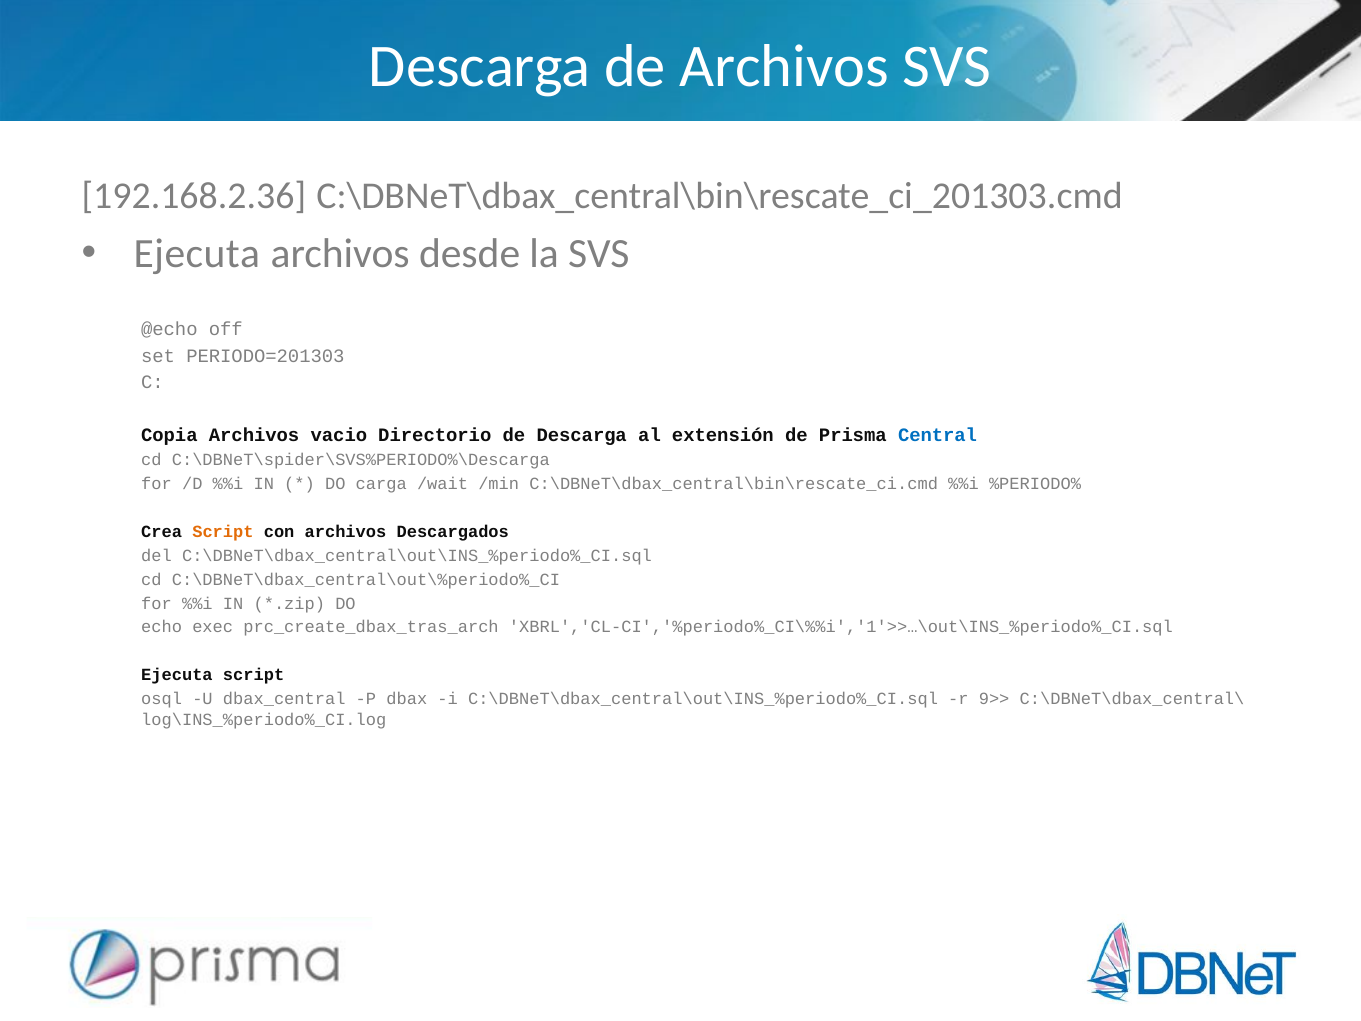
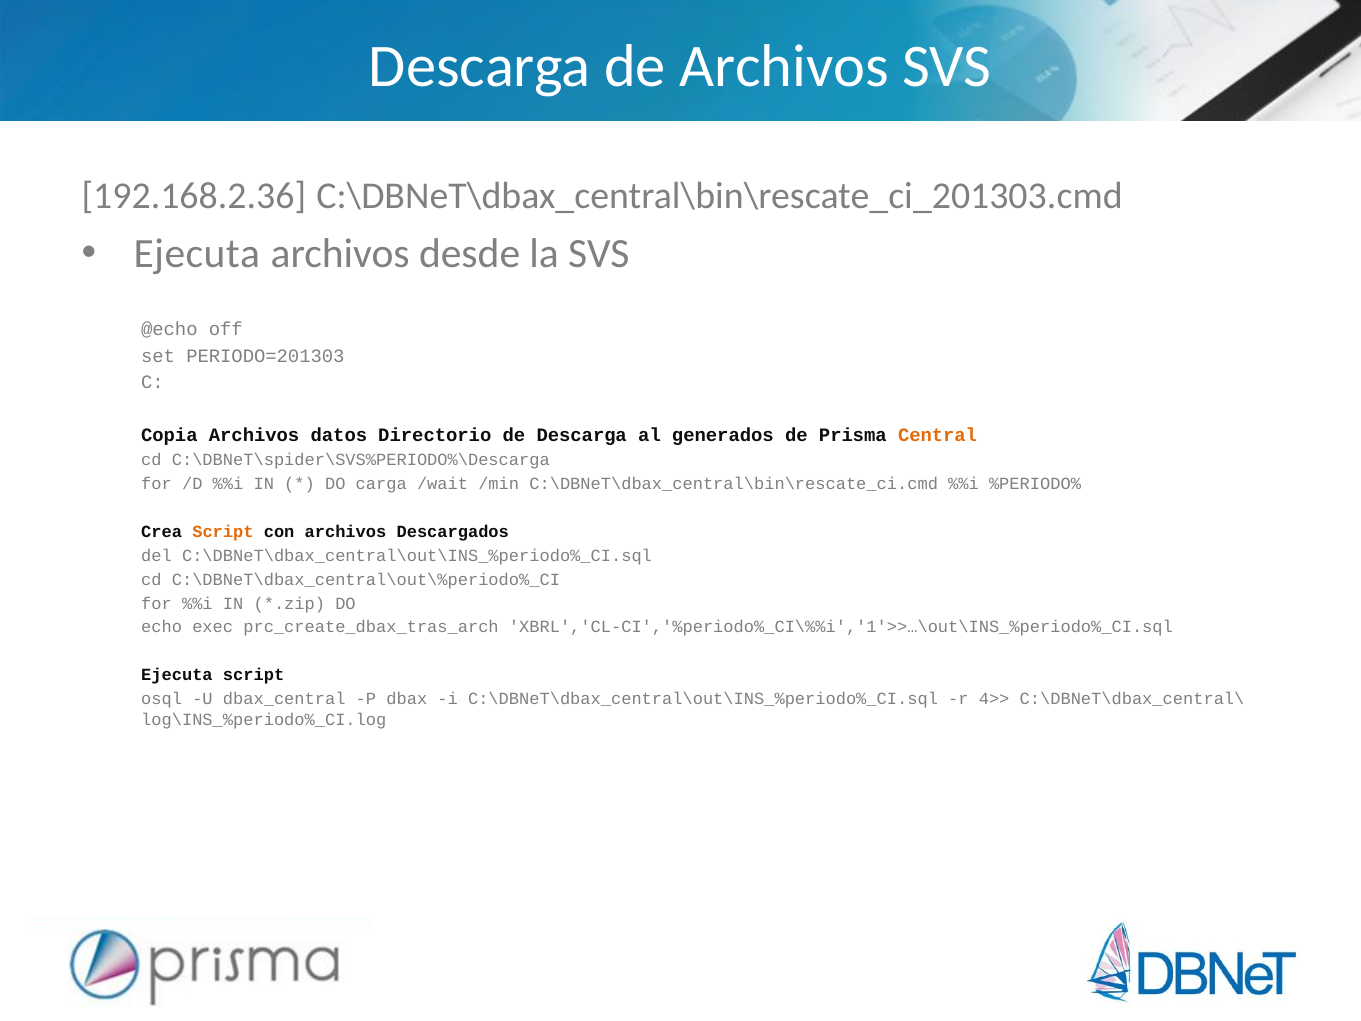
vacio: vacio -> datos (339, 435)
extensión: extensión -> generados (723, 435)
Central colour: blue -> orange (938, 435)
9>>: 9>> -> 4>> (994, 699)
